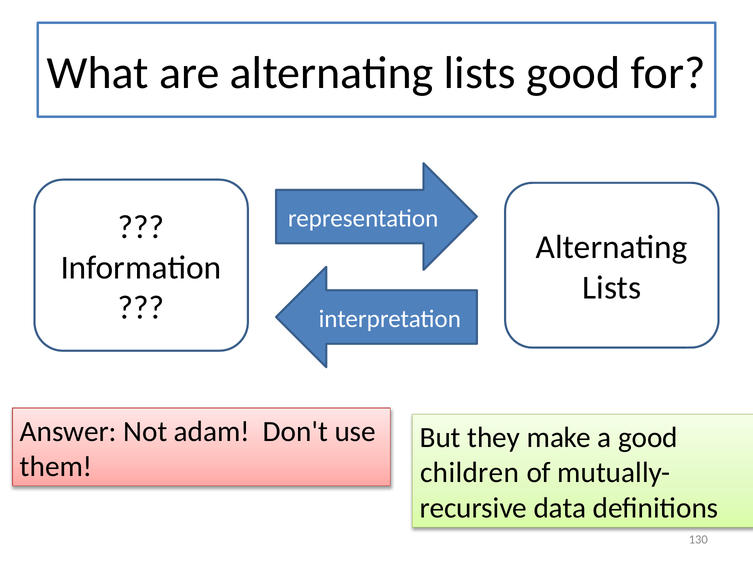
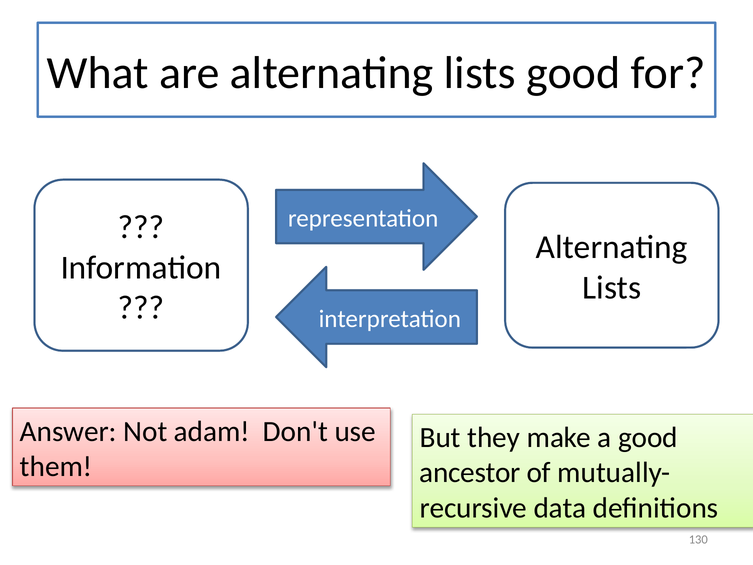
children: children -> ancestor (470, 473)
